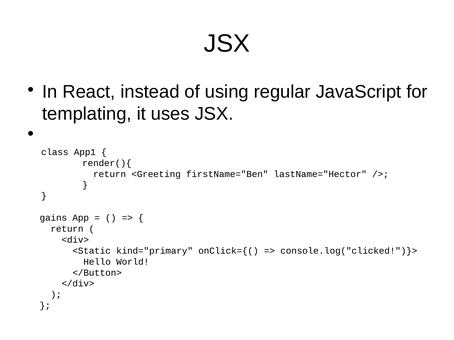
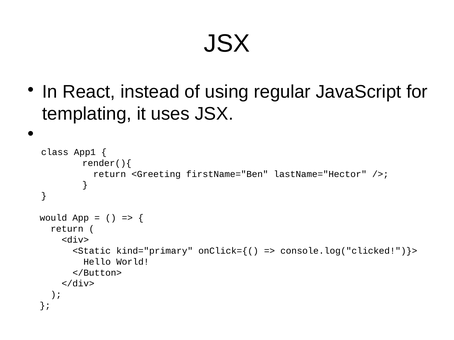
gains: gains -> would (53, 218)
